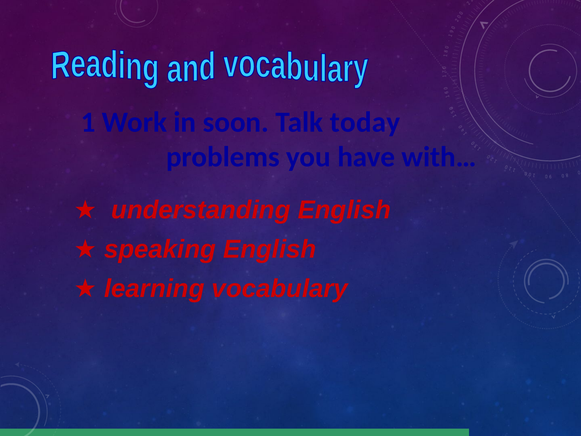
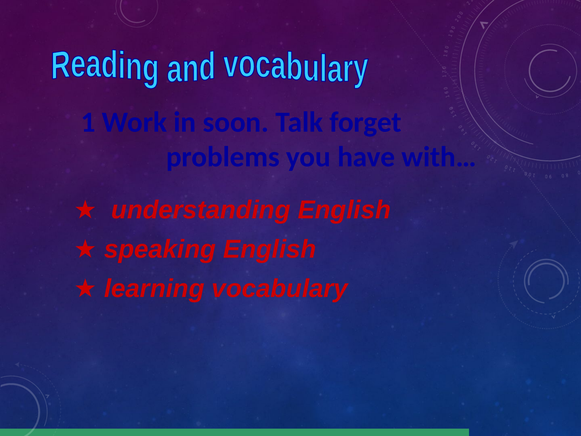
today: today -> forget (365, 122)
